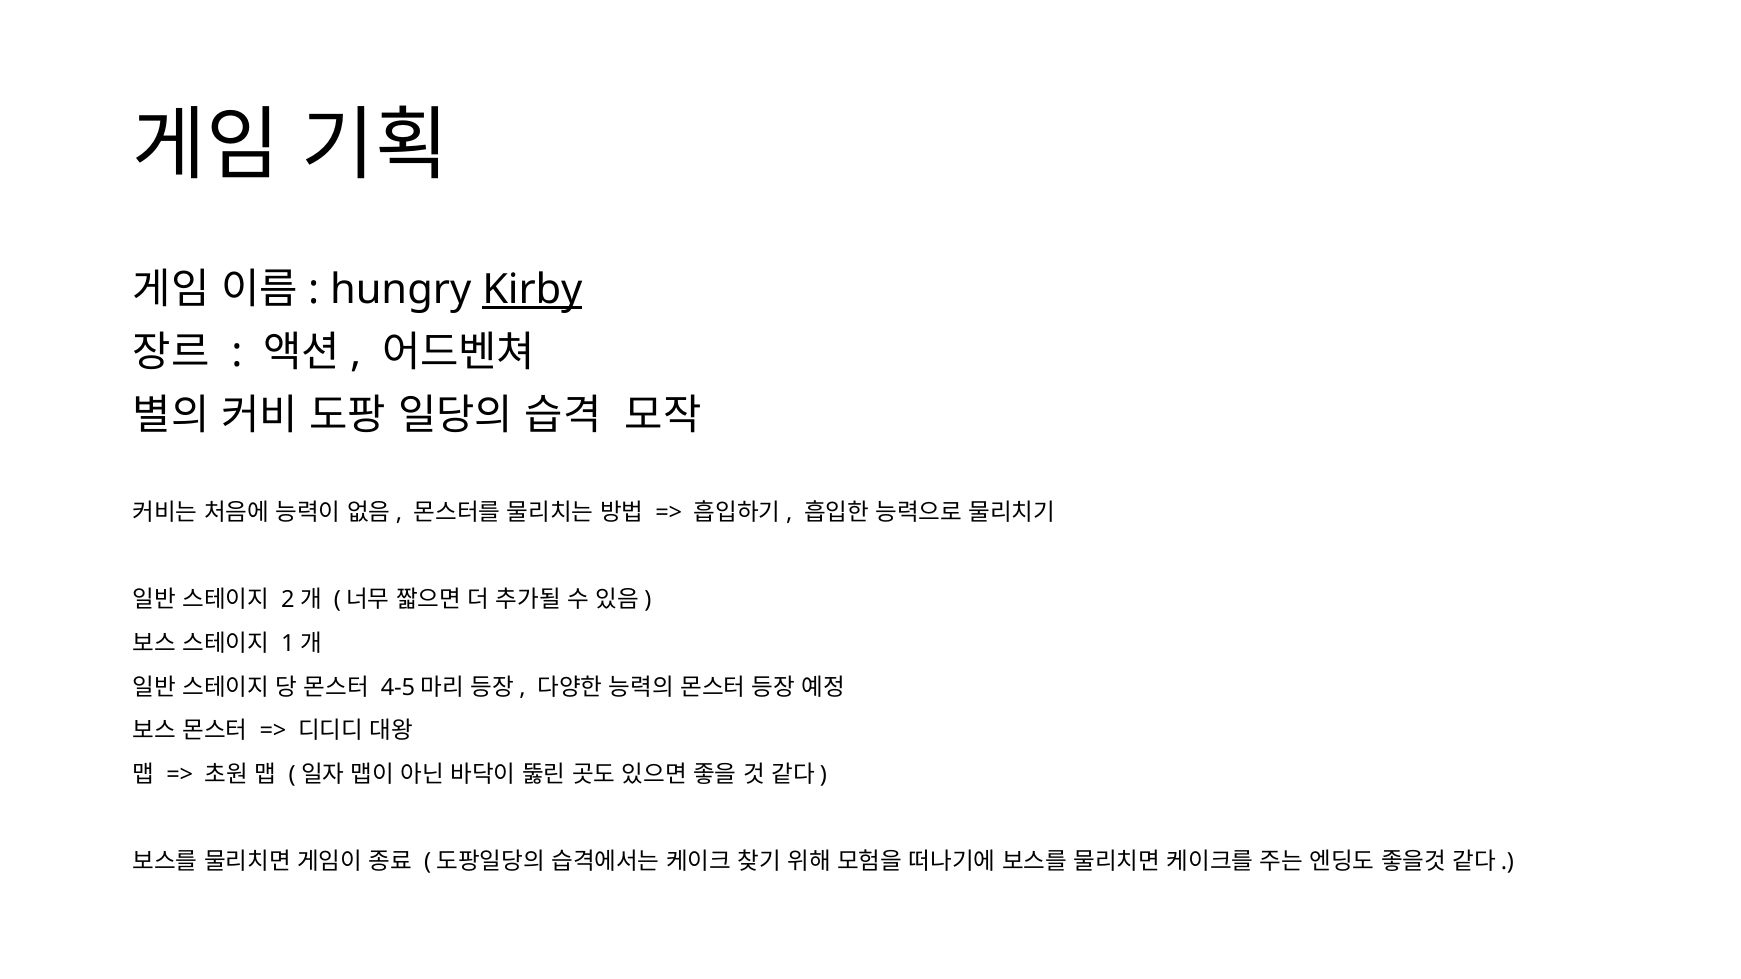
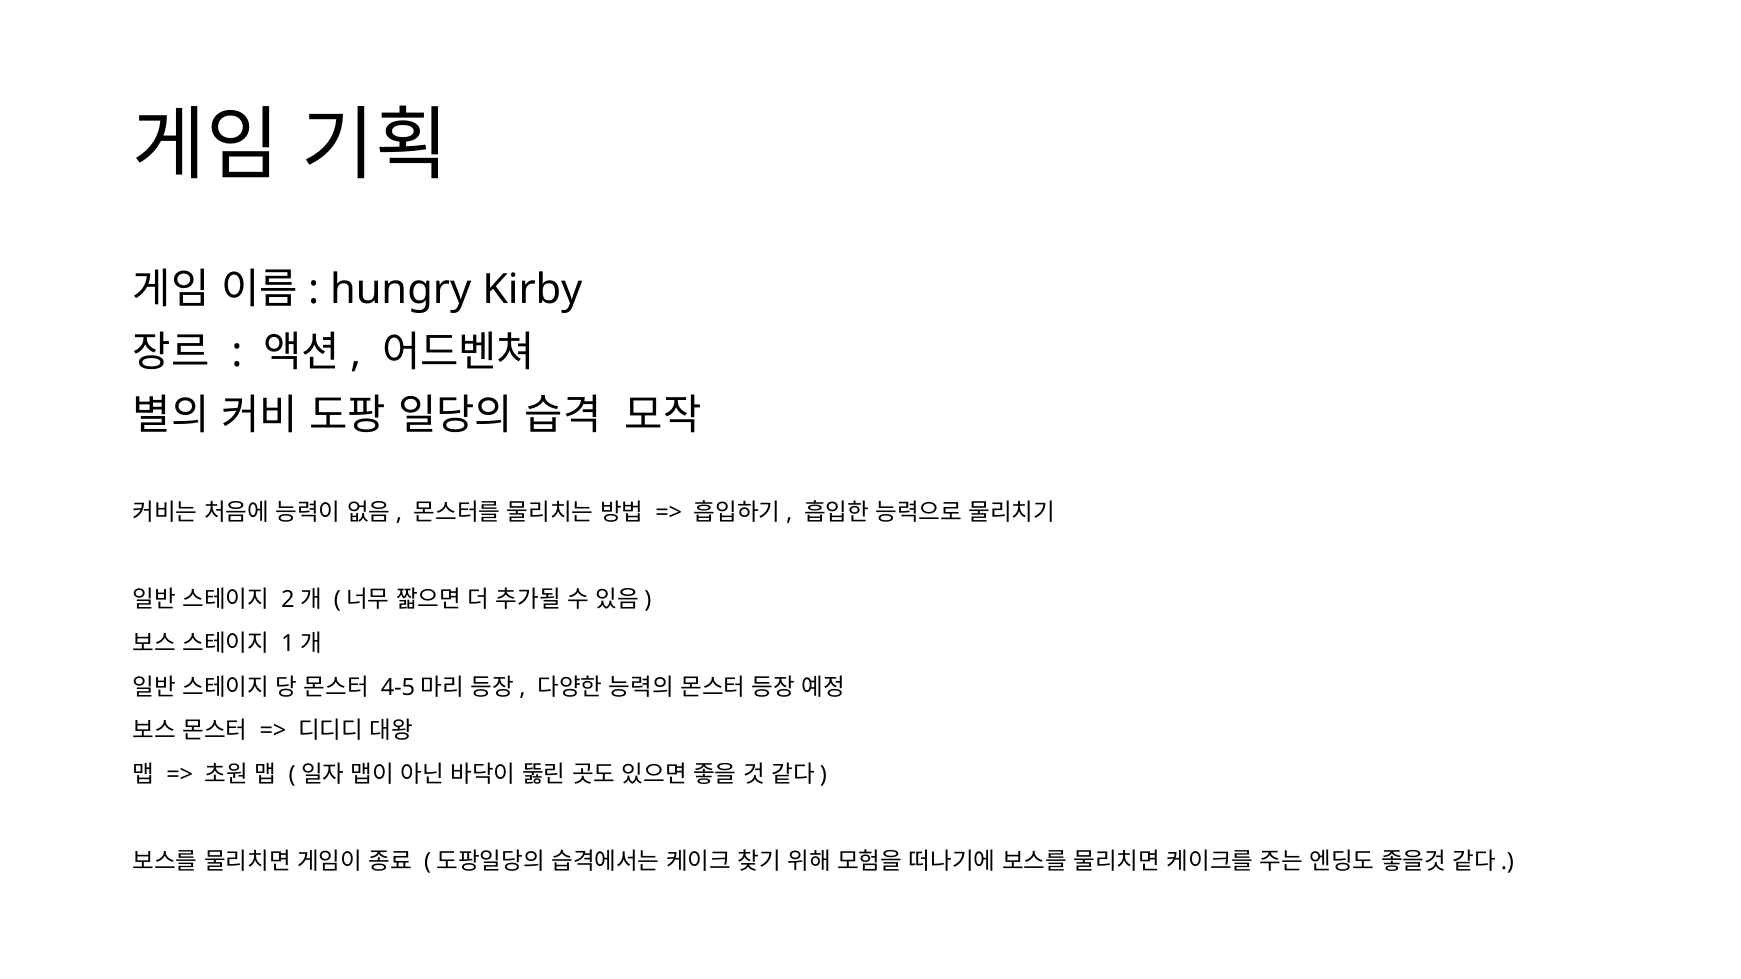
Kirby underline: present -> none (532, 289)
